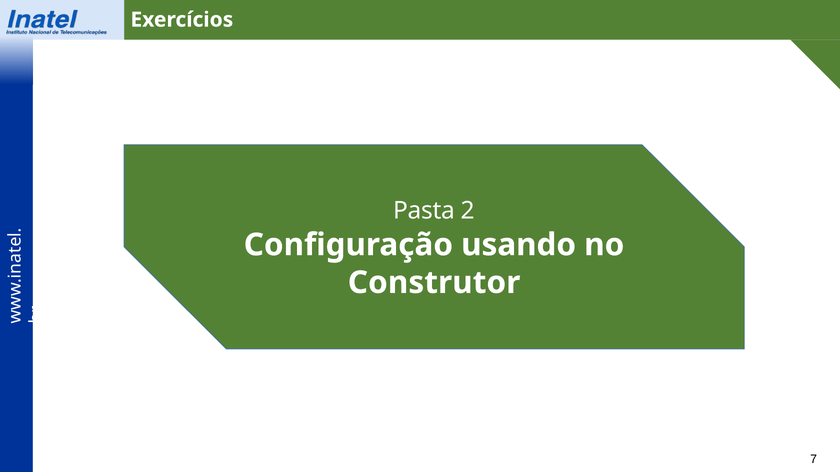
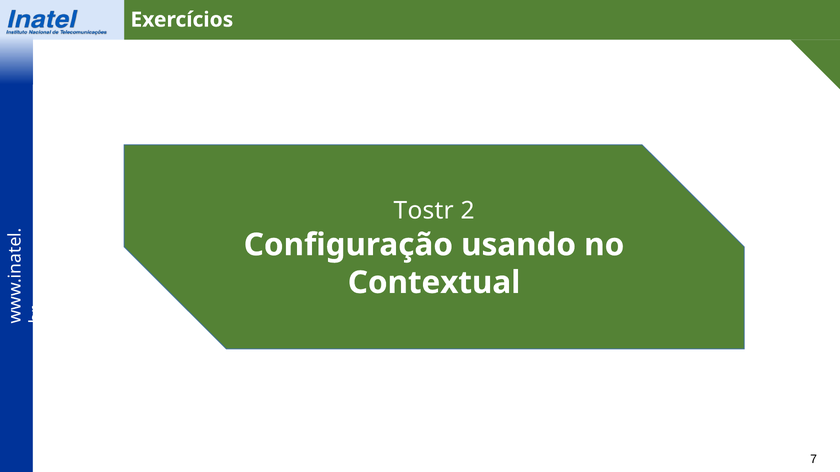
Pasta: Pasta -> Tostr (424, 211)
Construtor: Construtor -> Contextual (434, 283)
